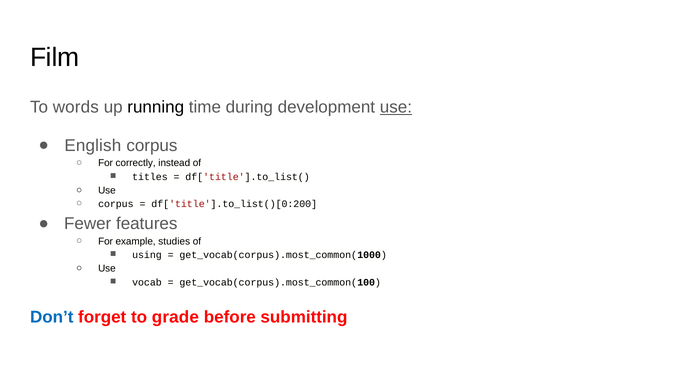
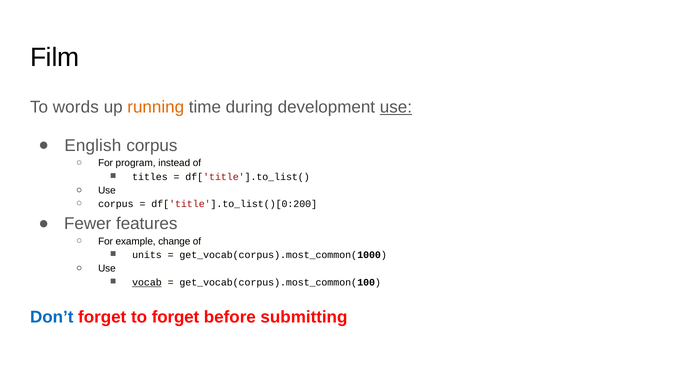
running colour: black -> orange (156, 107)
correctly: correctly -> program (136, 163)
studies: studies -> change (174, 241)
using: using -> units (147, 255)
vocab underline: none -> present (147, 282)
to grade: grade -> forget (176, 317)
